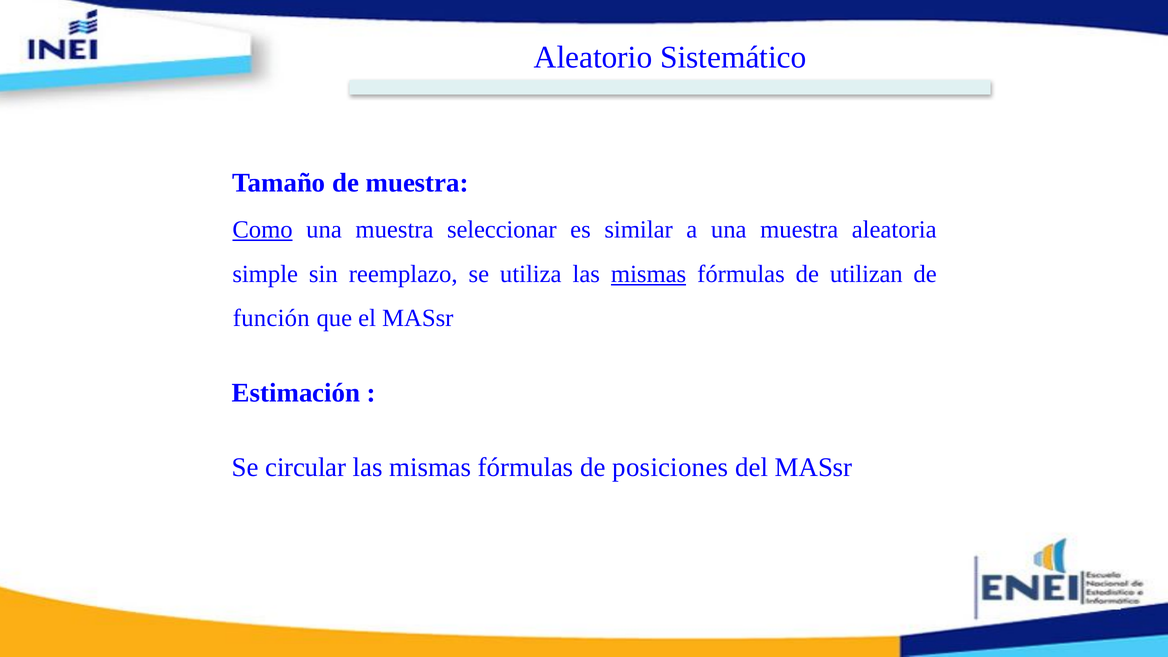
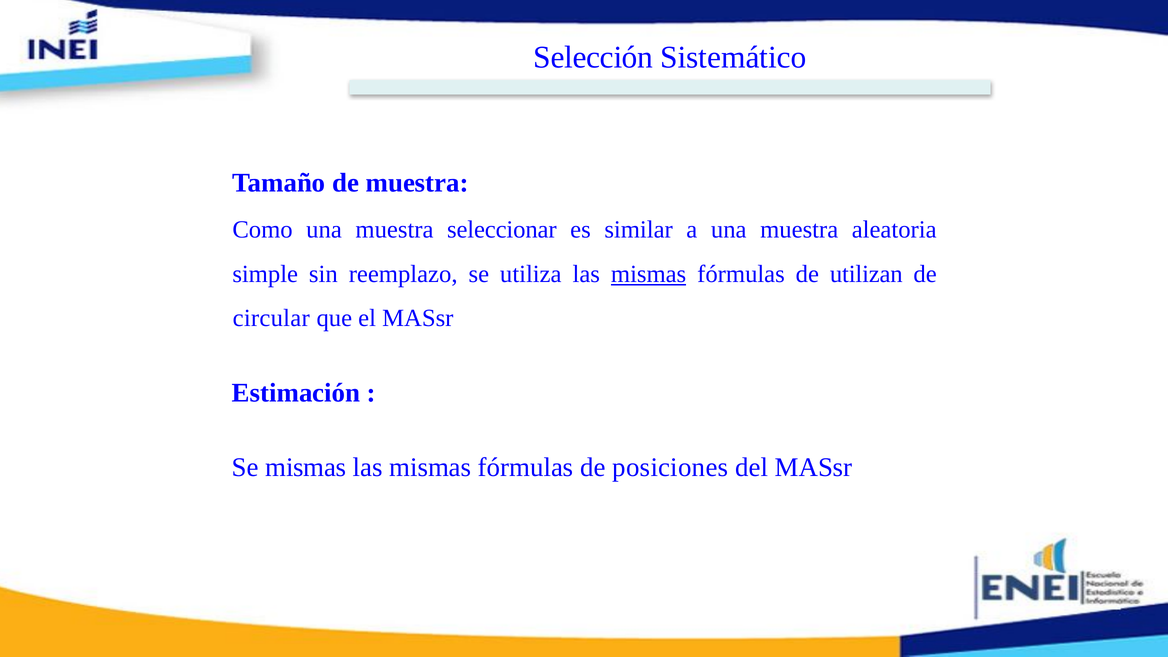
Aleatorio: Aleatorio -> Selección (593, 58)
Como underline: present -> none (263, 229)
función: función -> circular (271, 318)
Se circular: circular -> mismas (306, 468)
